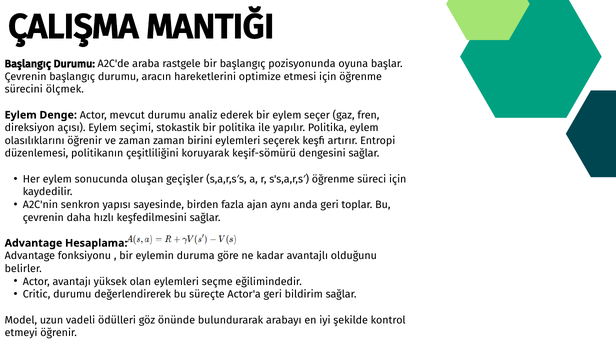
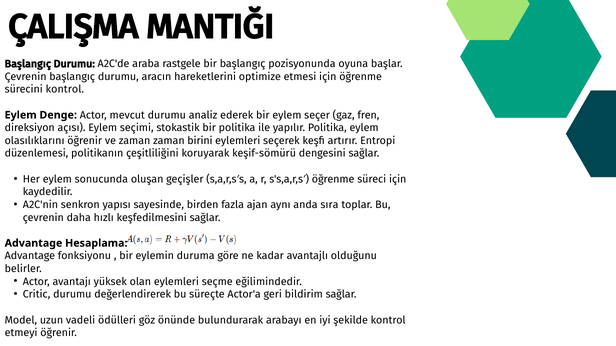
sürecini ölçmek: ölçmek -> kontrol (65, 90)
anda geri: geri -> sıra (330, 205)
